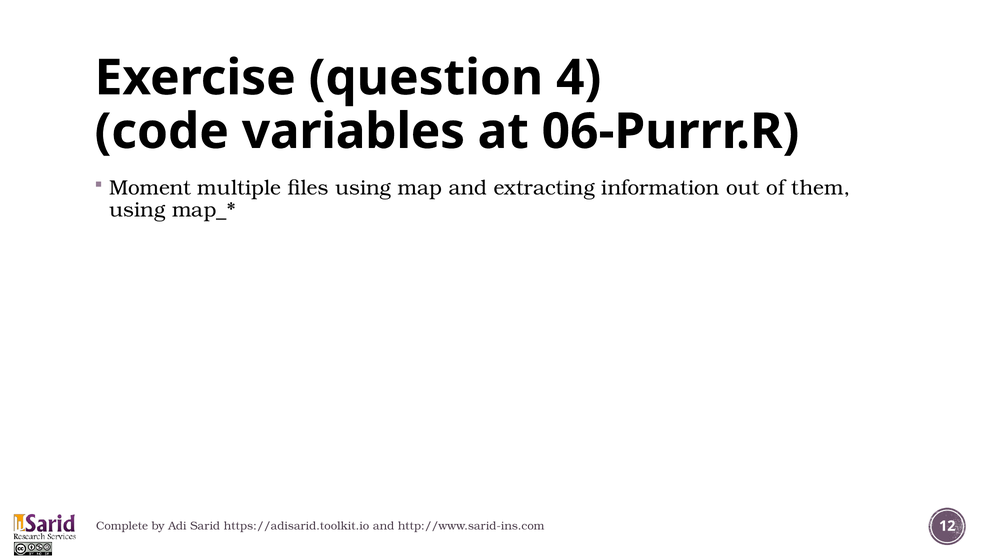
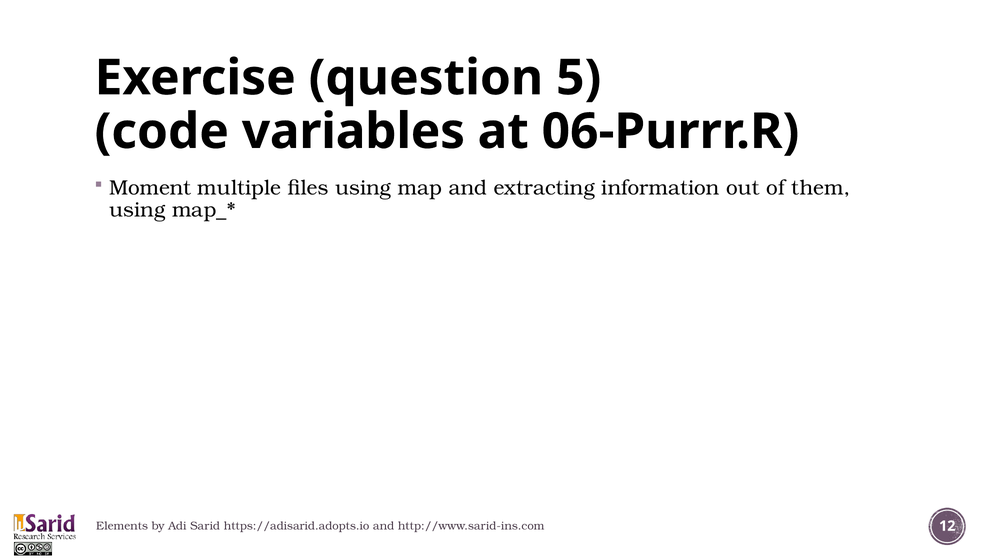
4: 4 -> 5 (579, 78)
Complete: Complete -> Elements (122, 526)
https://adisarid.toolkit.io: https://adisarid.toolkit.io -> https://adisarid.adopts.io (297, 526)
